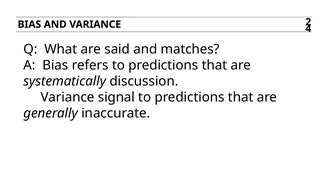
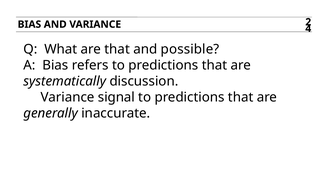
are said: said -> that (117, 49)
matches: matches -> possible (190, 49)
